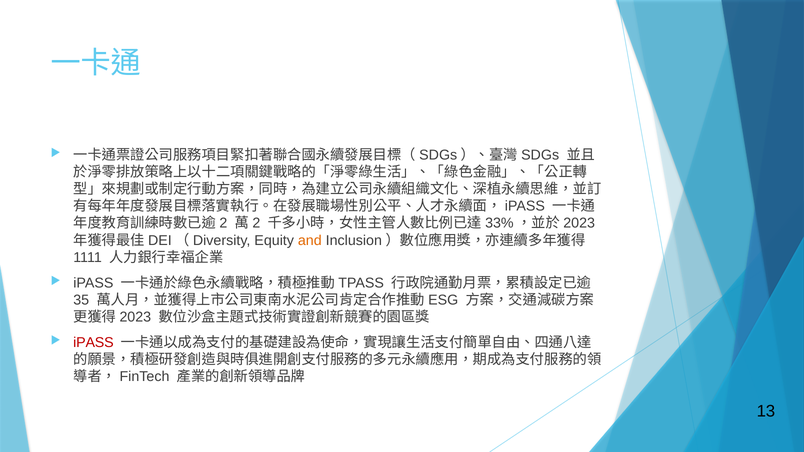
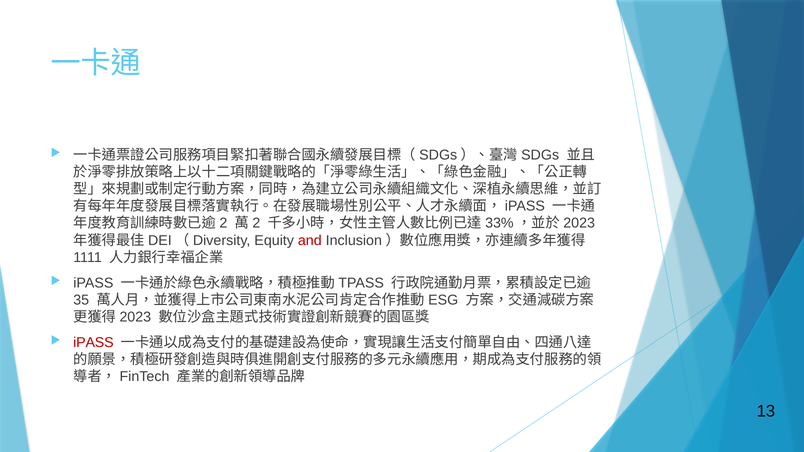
and colour: orange -> red (310, 241)
